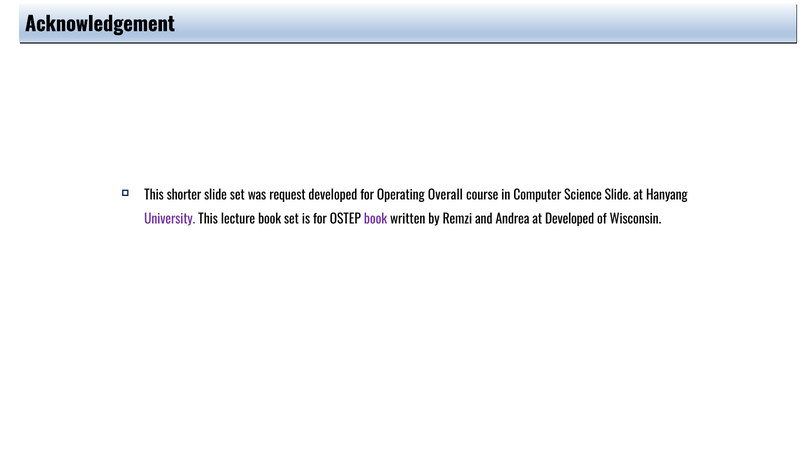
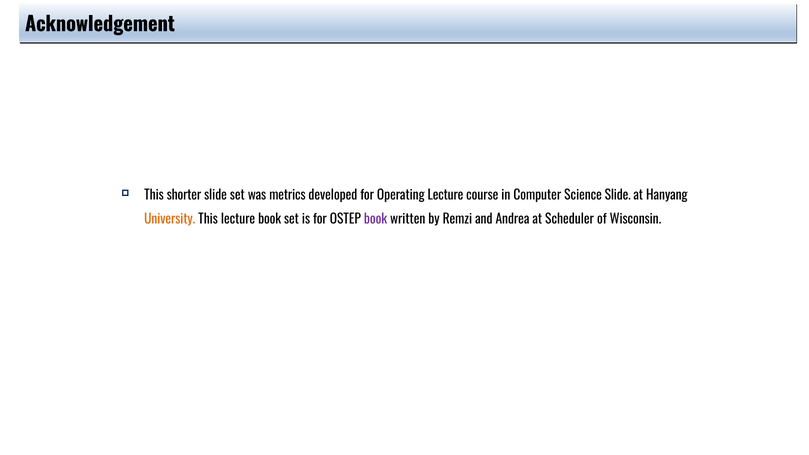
request: request -> metrics (287, 195)
Operating Overall: Overall -> Lecture (445, 195)
University colour: purple -> orange (170, 219)
at Developed: Developed -> Scheduler (570, 219)
